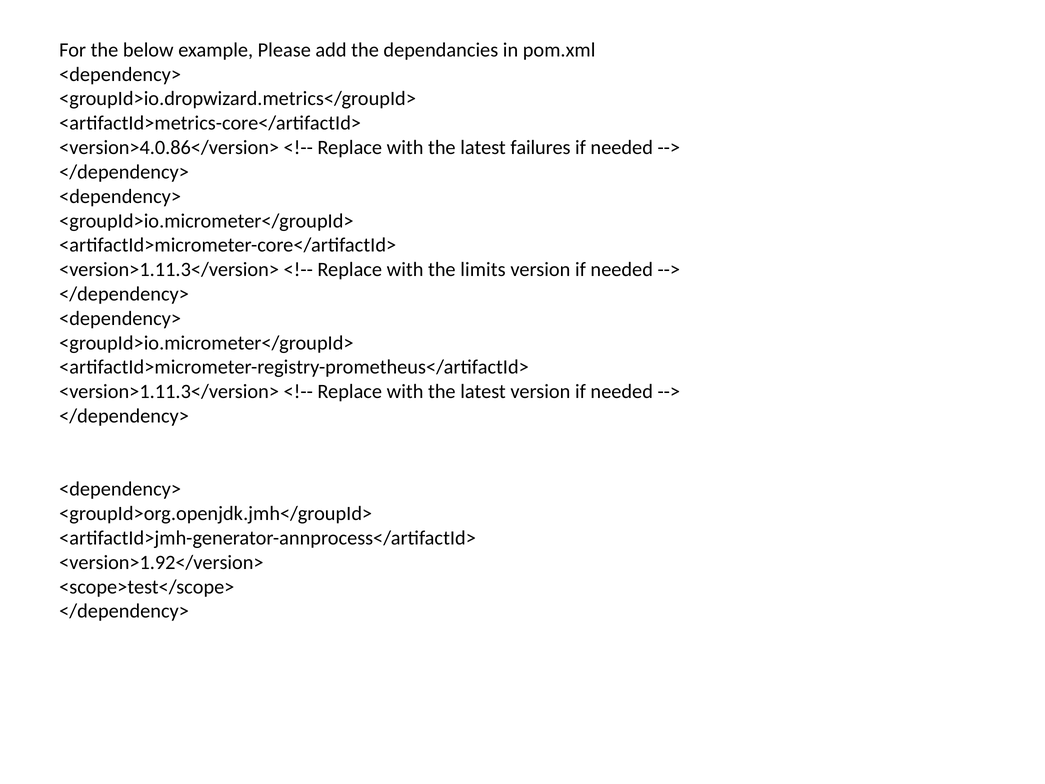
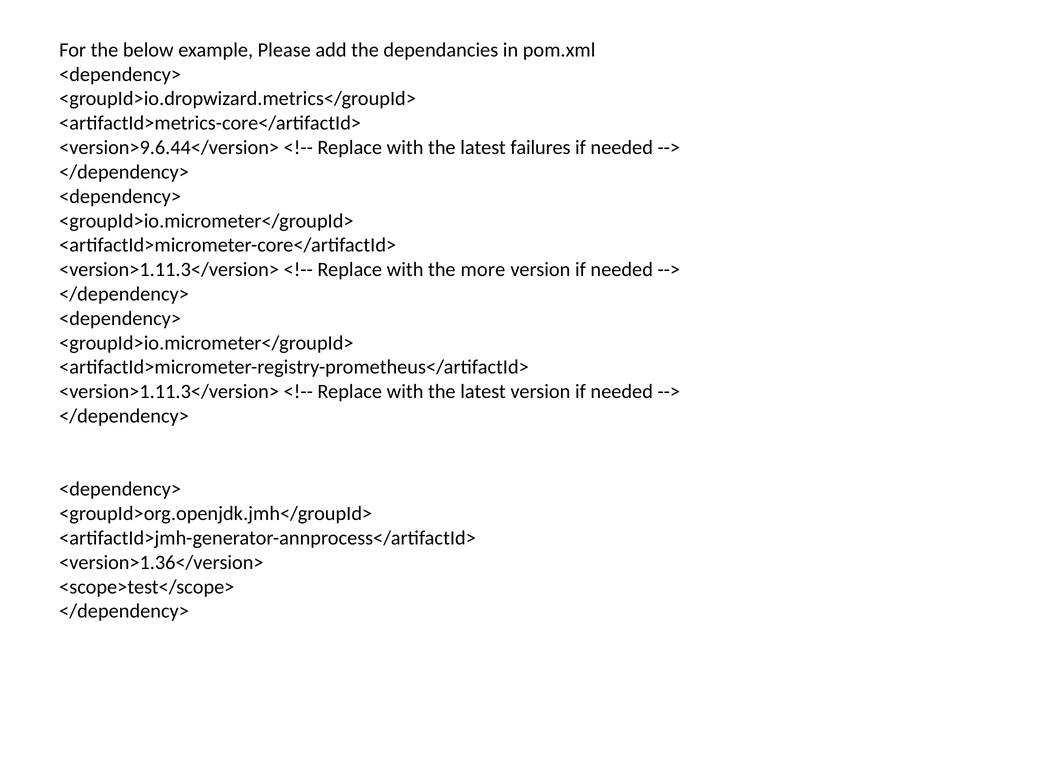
<version>4.0.86</version>: <version>4.0.86</version> -> <version>9.6.44</version> (169, 148)
limits: limits -> more (483, 270)
<version>1.92</version>: <version>1.92</version> -> <version>1.36</version> (161, 562)
